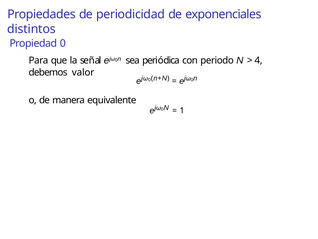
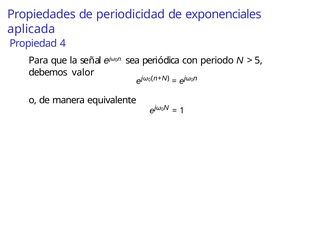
distintos: distintos -> aplicada (31, 29)
Propiedad 0: 0 -> 4 (63, 43)
4: 4 -> 5 (259, 60)
